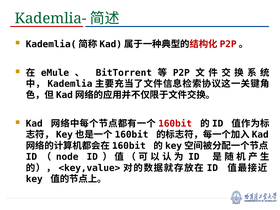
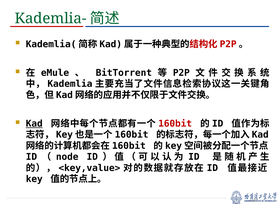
Kad underline: none -> present (34, 124)
